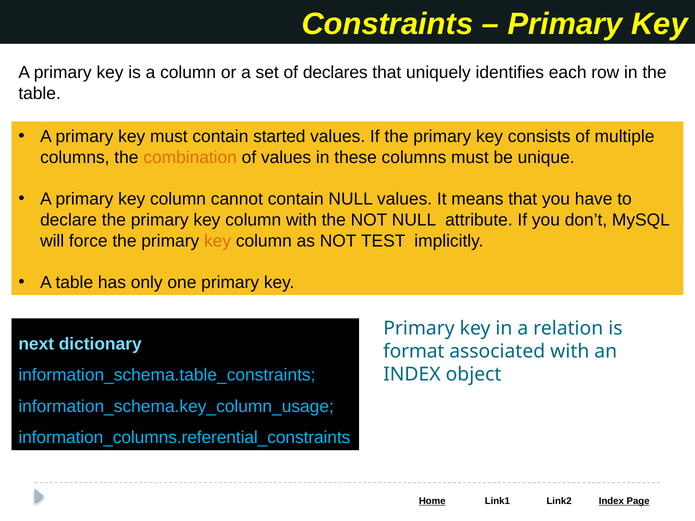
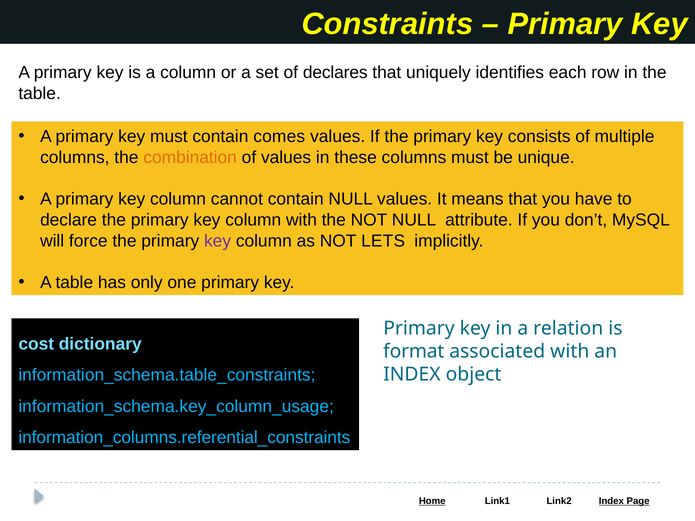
started: started -> comes (279, 137)
key colour: orange -> purple (218, 241)
TEST: TEST -> LETS (383, 241)
next: next -> cost (36, 344)
